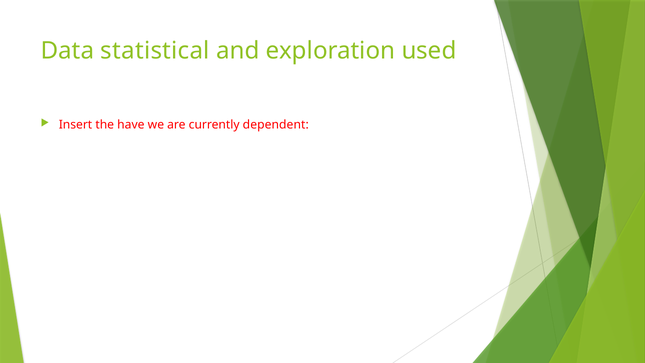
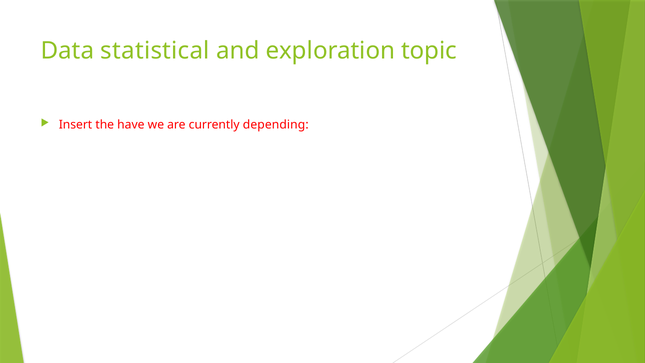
used: used -> topic (429, 51)
dependent: dependent -> depending (276, 125)
